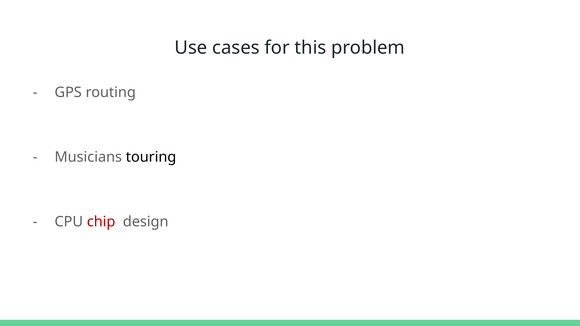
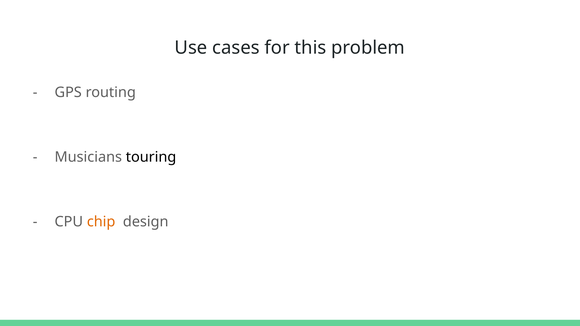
chip colour: red -> orange (101, 222)
